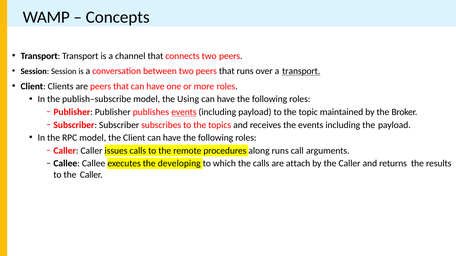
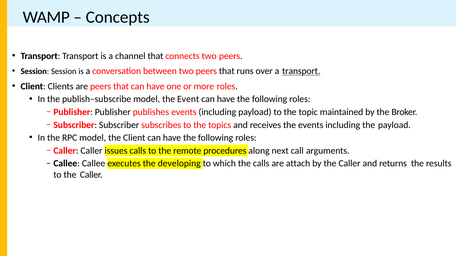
Using: Using -> Event (188, 99)
events underline: present -> none (184, 112)
along runs: runs -> next (280, 151)
